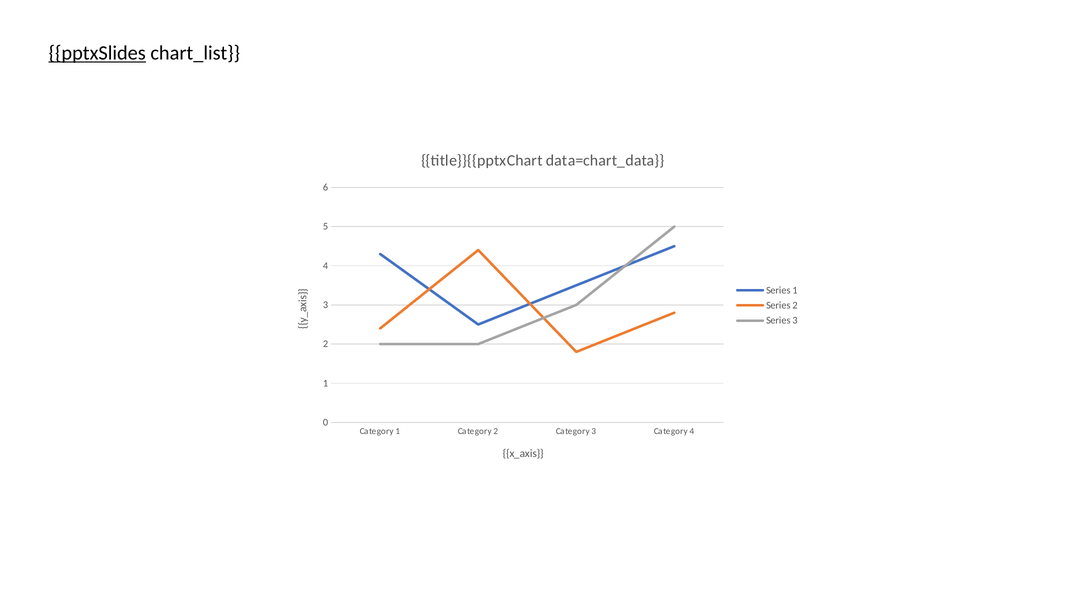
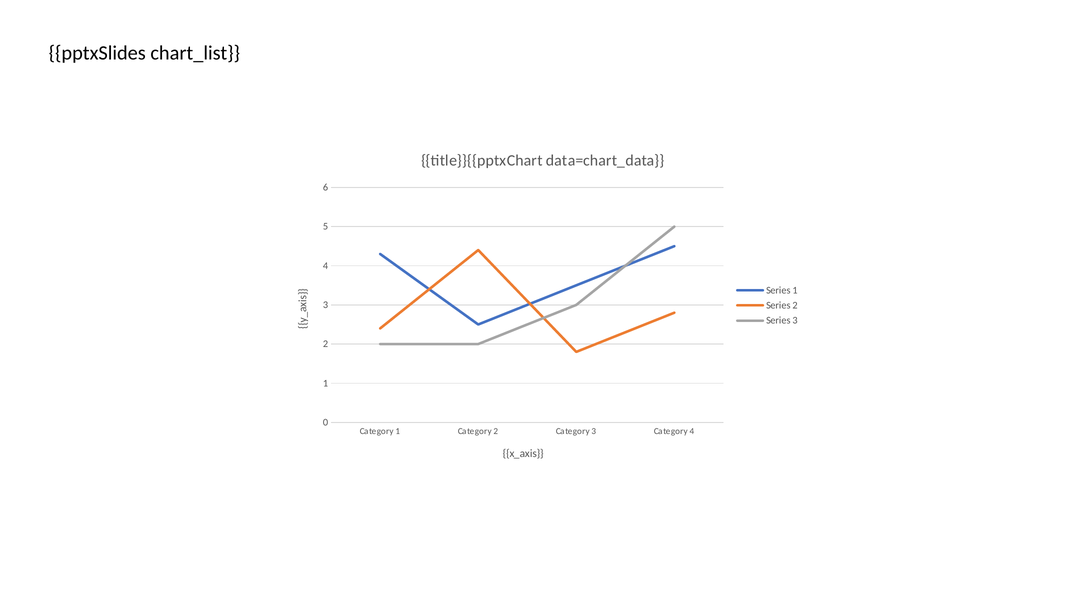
pptxSlides underline: present -> none (97, 53)
